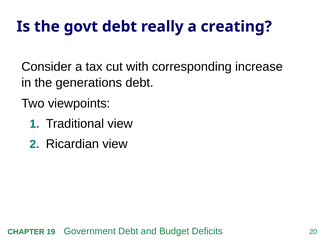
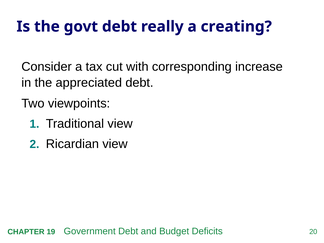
generations: generations -> appreciated (89, 83)
